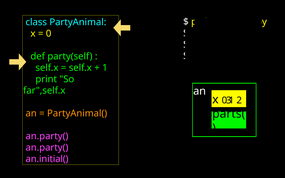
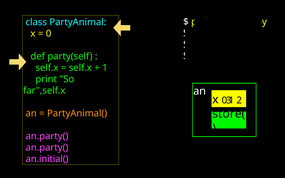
parts(: parts( -> store( (229, 114)
